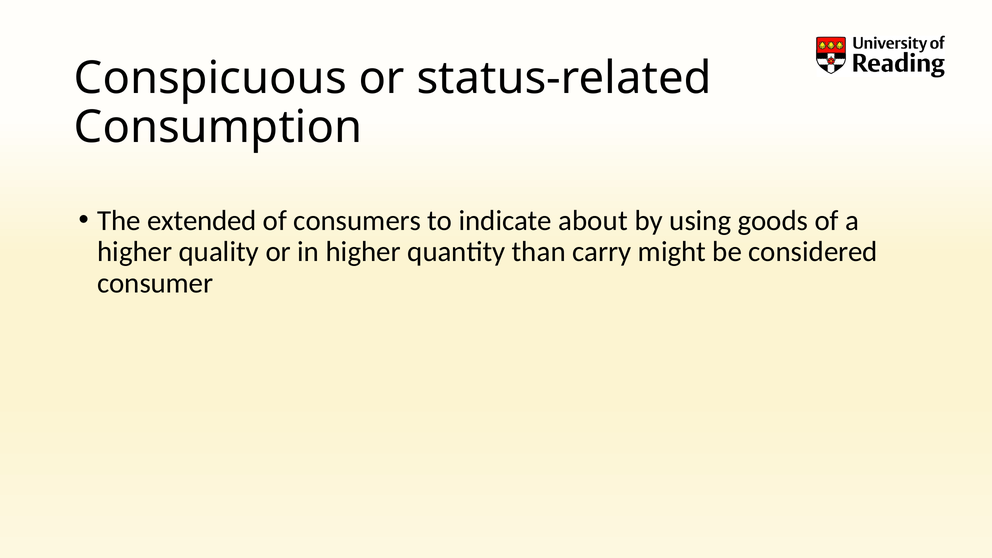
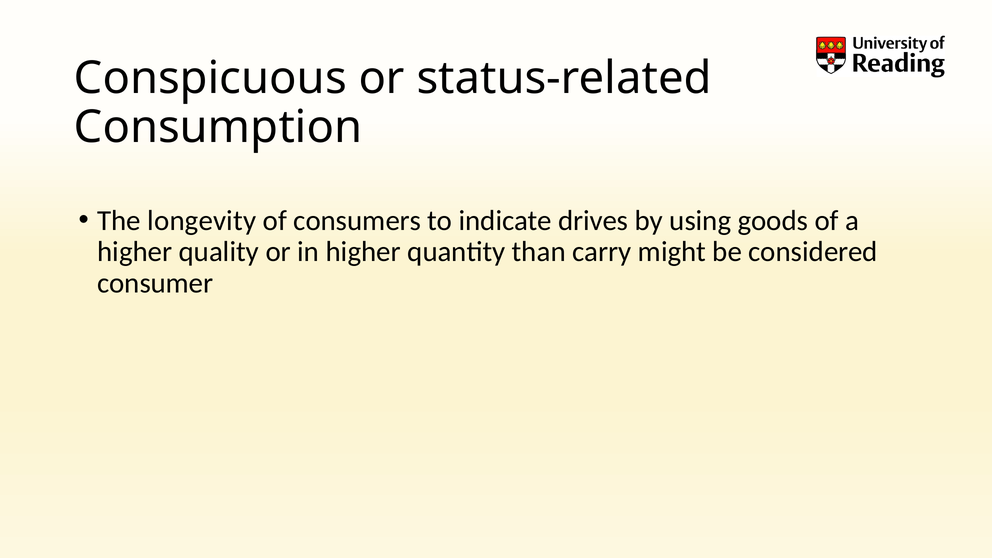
extended: extended -> longevity (202, 220)
about: about -> drives (593, 220)
